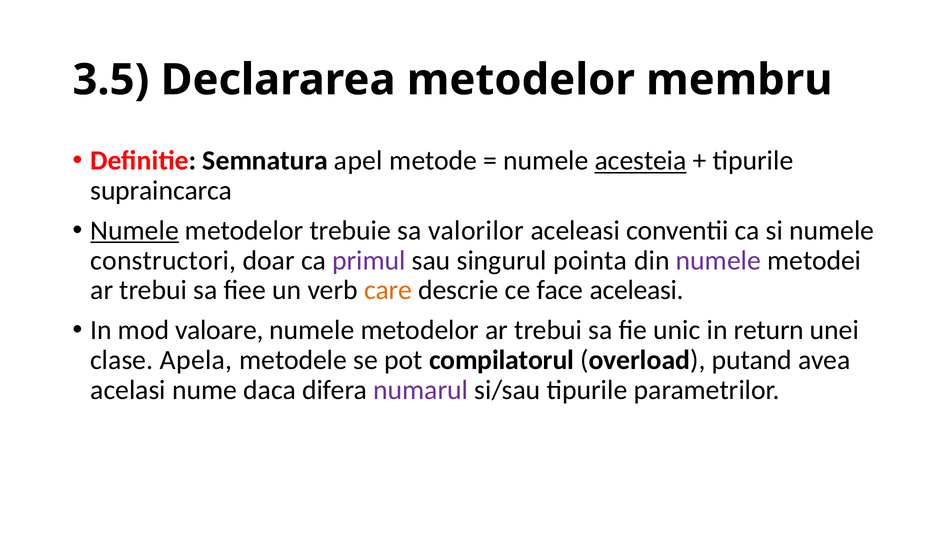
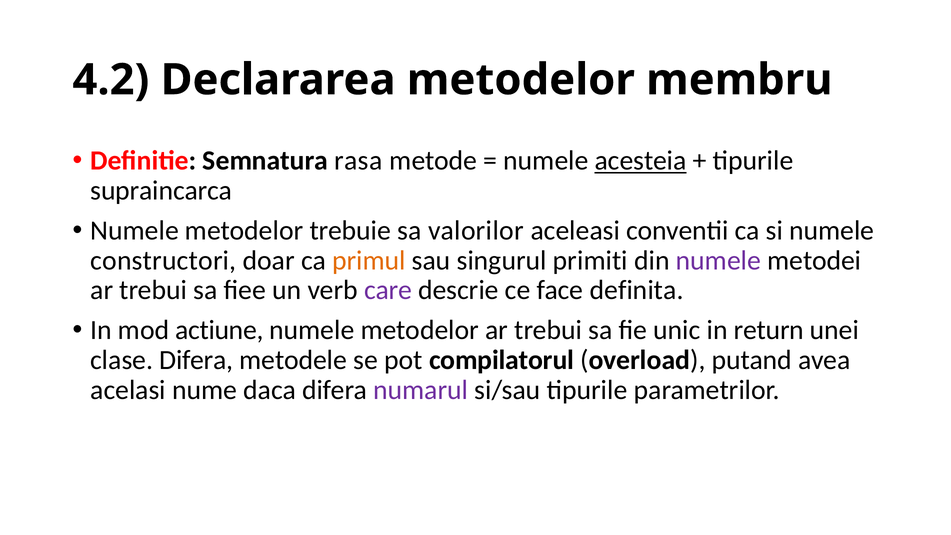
3.5: 3.5 -> 4.2 (111, 80)
apel: apel -> rasa (358, 161)
Numele underline: present -> none (135, 230)
primul colour: purple -> orange (369, 260)
pointa: pointa -> primiti (590, 260)
care colour: orange -> purple (388, 290)
face aceleasi: aceleasi -> definita (637, 290)
valoare: valoare -> actiune (219, 330)
clase Apela: Apela -> Difera (196, 360)
